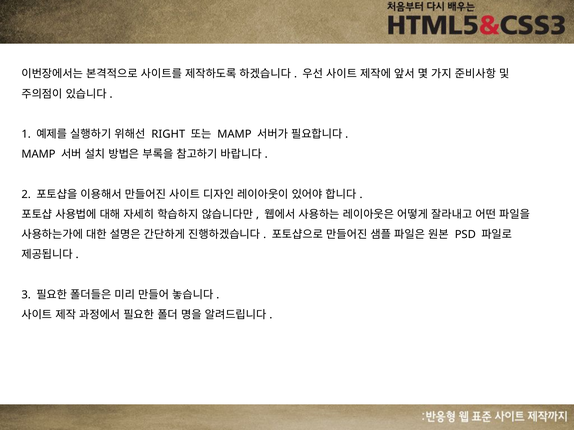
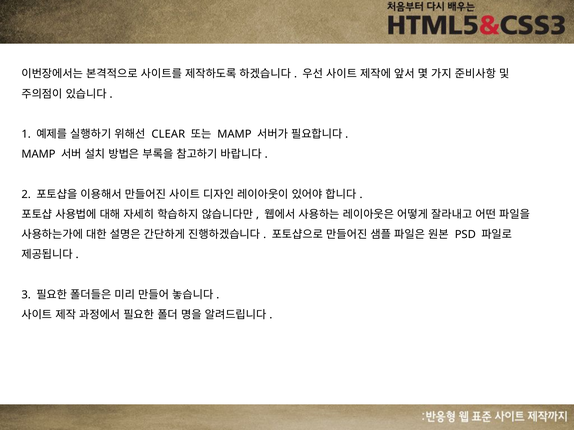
RIGHT: RIGHT -> CLEAR (168, 134)
